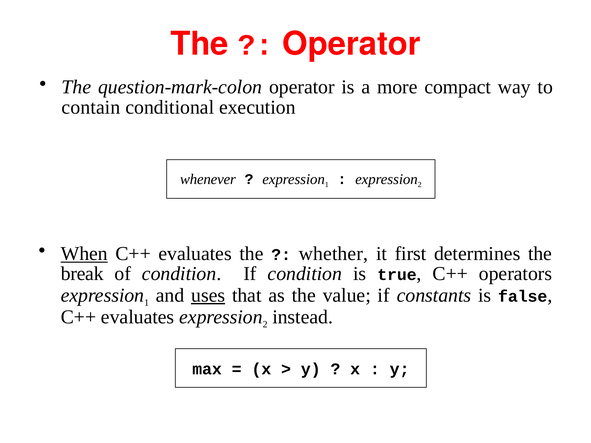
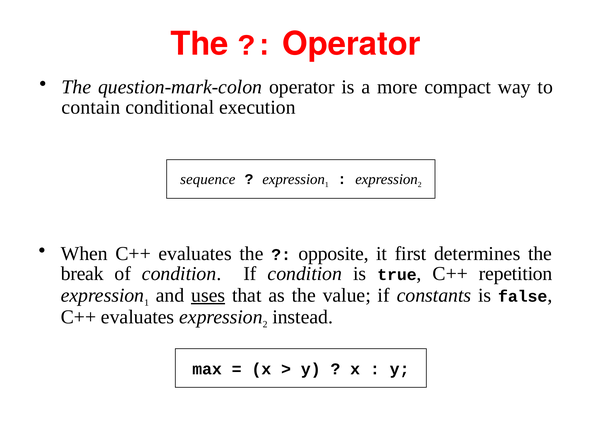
whenever: whenever -> sequence (208, 179)
When underline: present -> none (84, 254)
whether: whether -> opposite (334, 254)
operators: operators -> repetition (516, 274)
